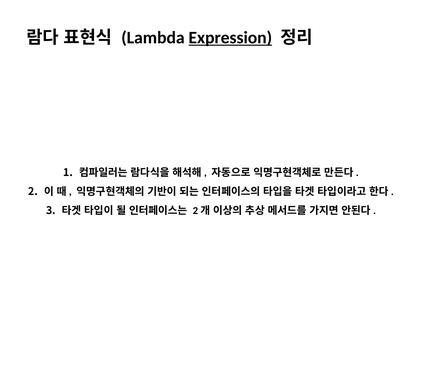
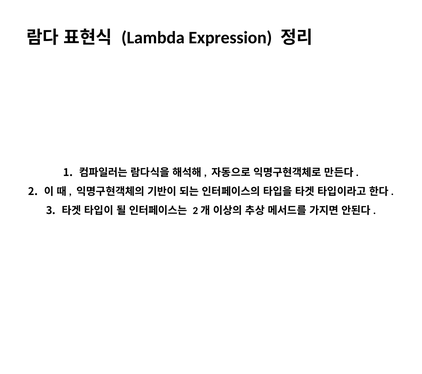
Expression underline: present -> none (230, 38)
